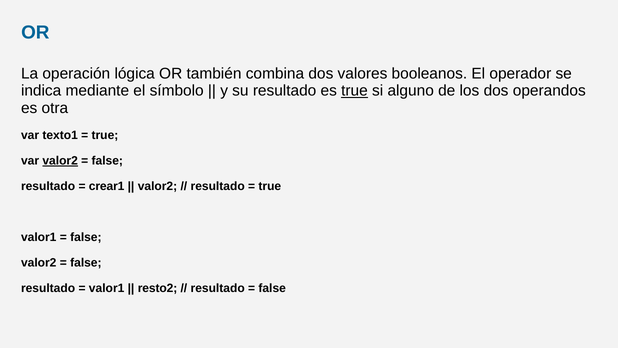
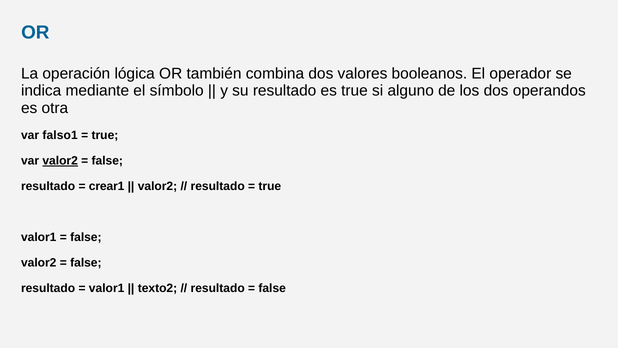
true underline: present -> none (354, 91)
texto1: texto1 -> falso1 (60, 135)
resto2: resto2 -> texto2 (157, 288)
